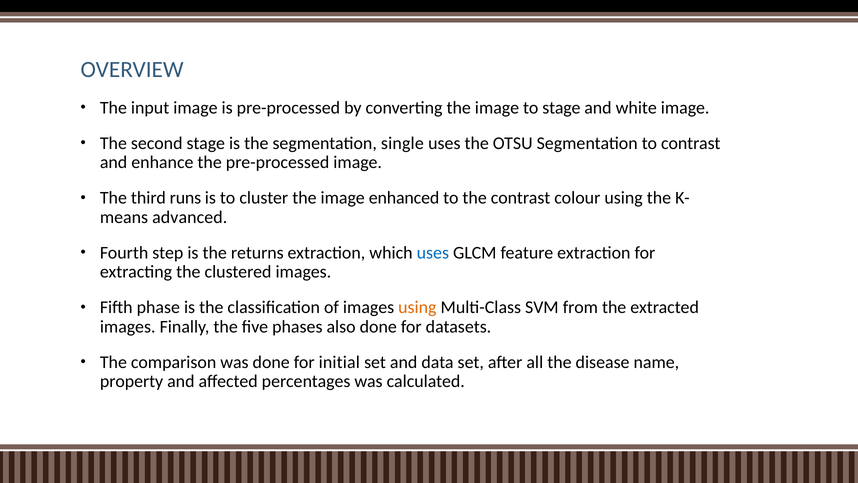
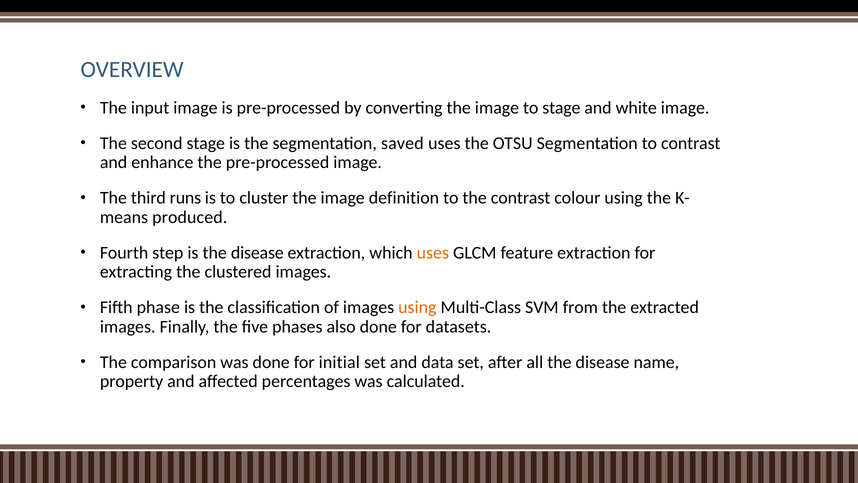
single: single -> saved (402, 143)
enhanced: enhanced -> definition (404, 198)
advanced: advanced -> produced (190, 217)
is the returns: returns -> disease (257, 253)
uses colour: blue -> orange (433, 253)
